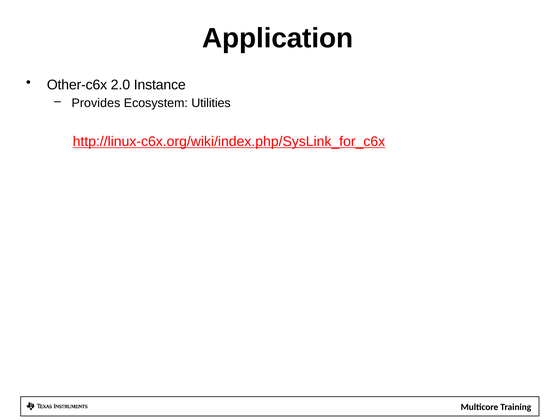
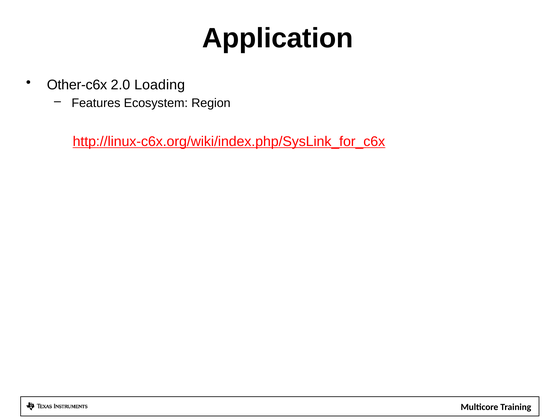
Instance: Instance -> Loading (160, 85)
Provides: Provides -> Features (96, 103)
Utilities: Utilities -> Region (211, 103)
